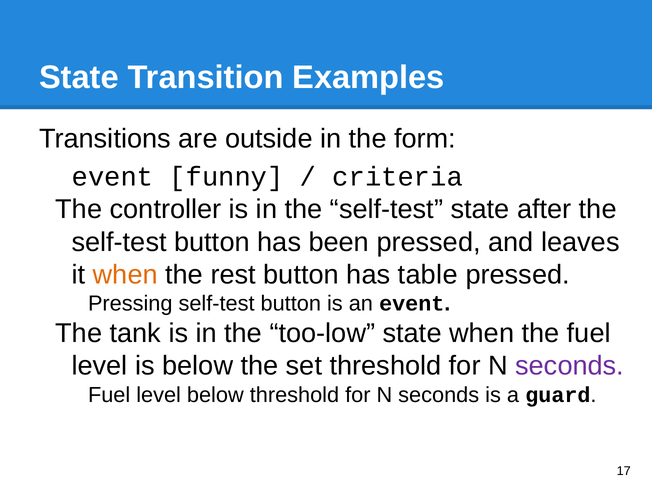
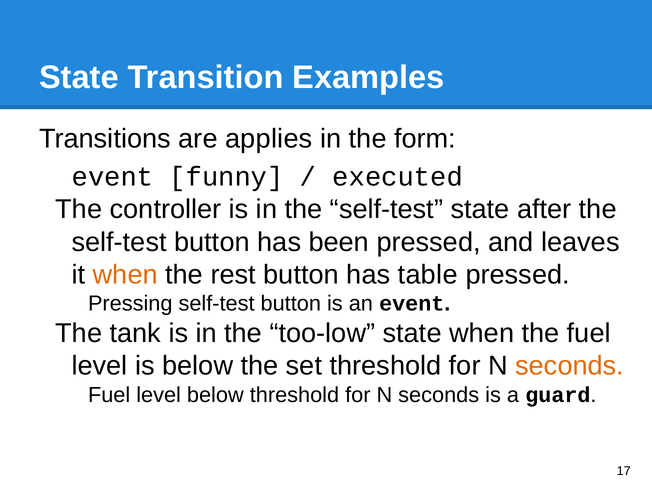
outside: outside -> applies (269, 139)
criteria: criteria -> executed (398, 177)
seconds colour: purple -> orange (570, 366)
